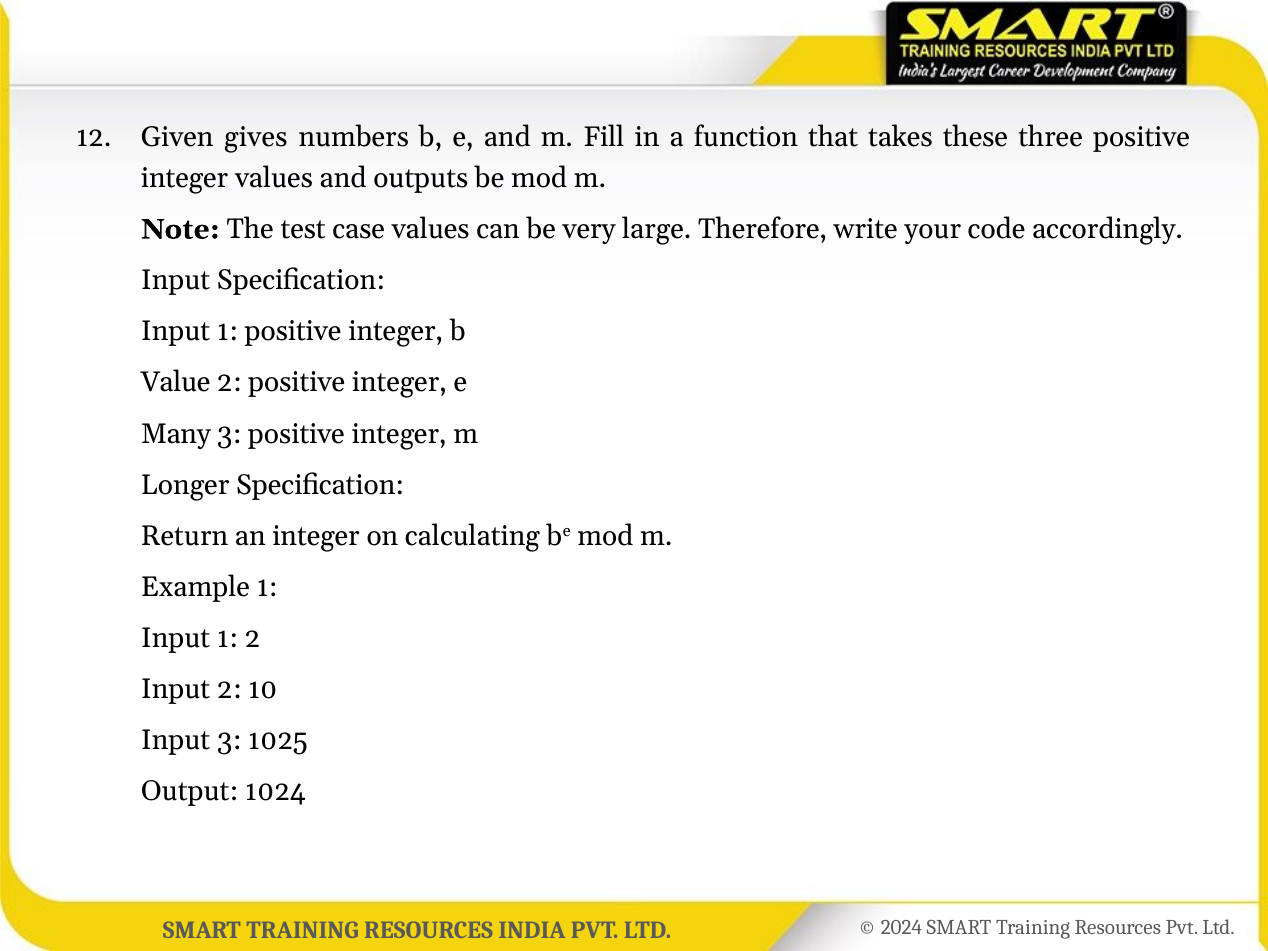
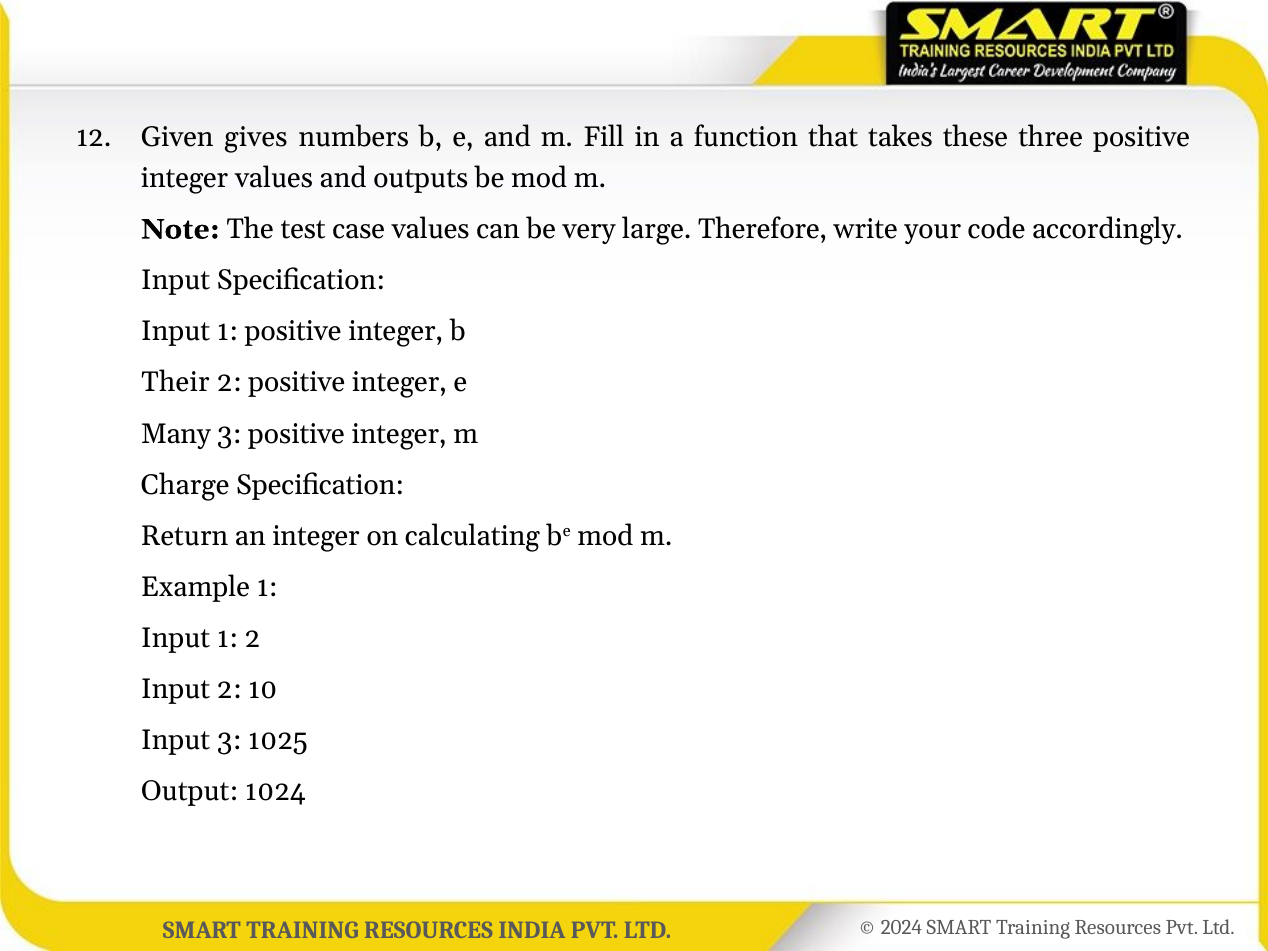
Value: Value -> Their (175, 383)
Longer: Longer -> Charge (185, 485)
